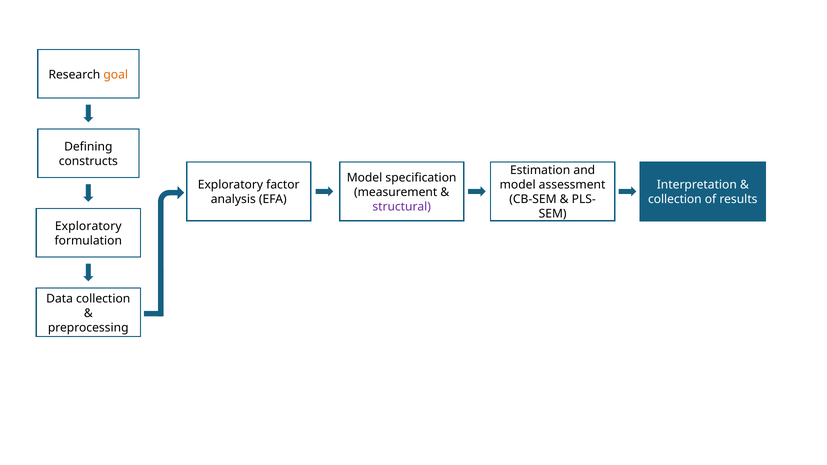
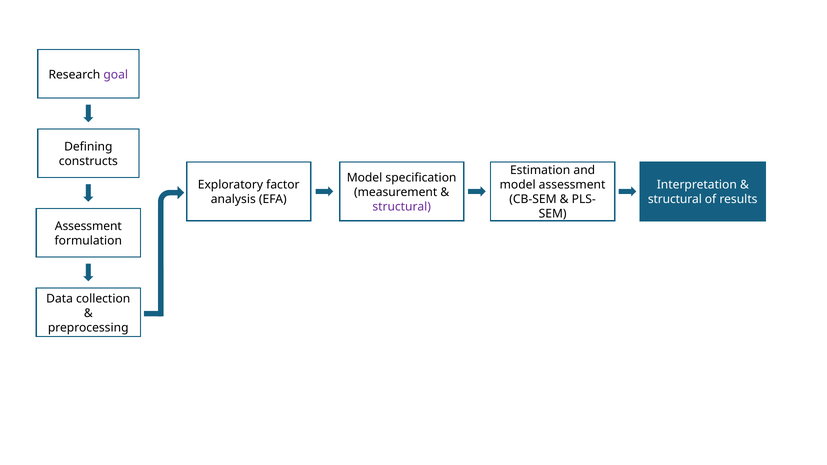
goal colour: orange -> purple (116, 75)
collection: collection -> structural (675, 200)
Exploratory: Exploratory -> Assessment (88, 226)
